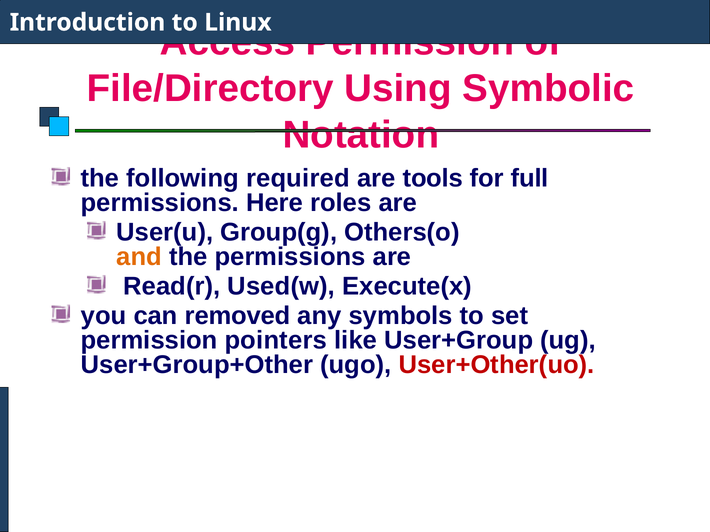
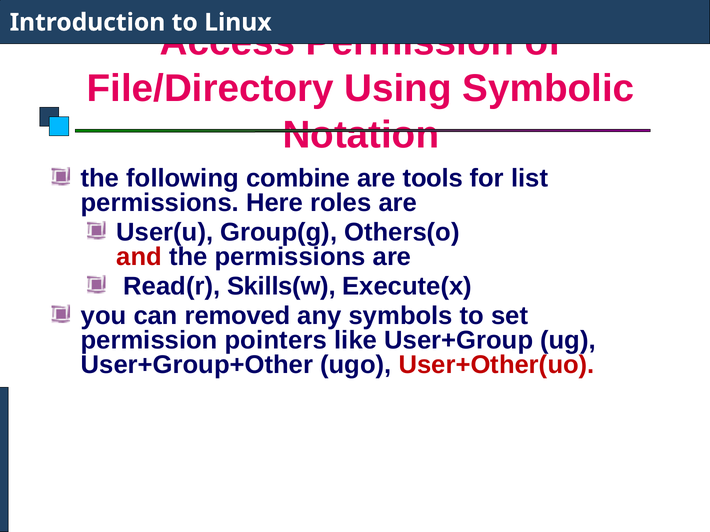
required: required -> combine (298, 178)
full: full -> list (530, 178)
and colour: orange -> red (139, 257)
Used(w: Used(w -> Skills(w (281, 287)
